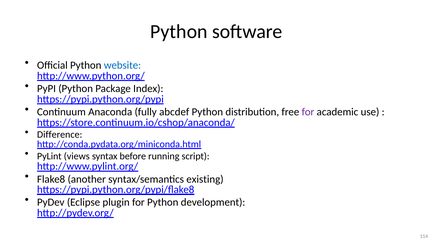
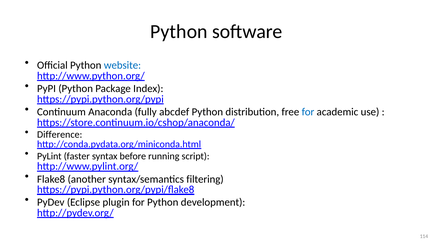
for colour: purple -> blue (308, 112)
views: views -> faster (77, 156)
existing: existing -> filtering (205, 179)
